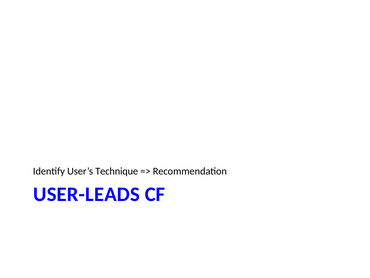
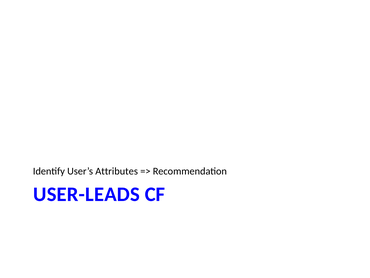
Technique: Technique -> Attributes (117, 171)
